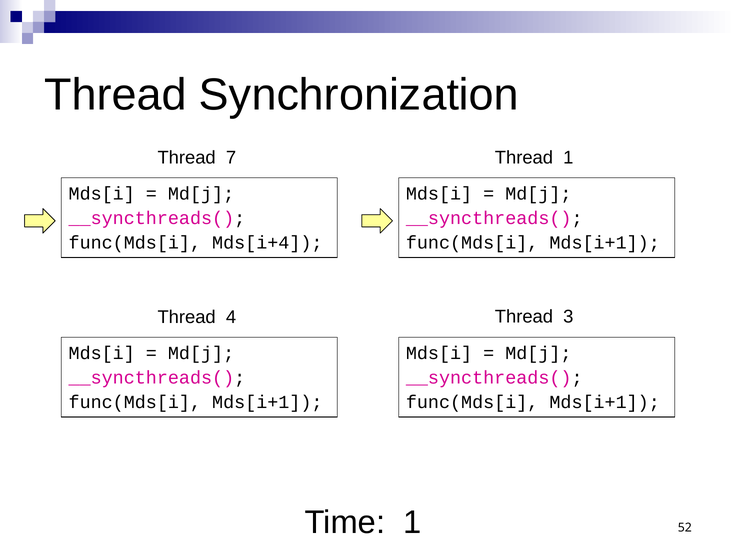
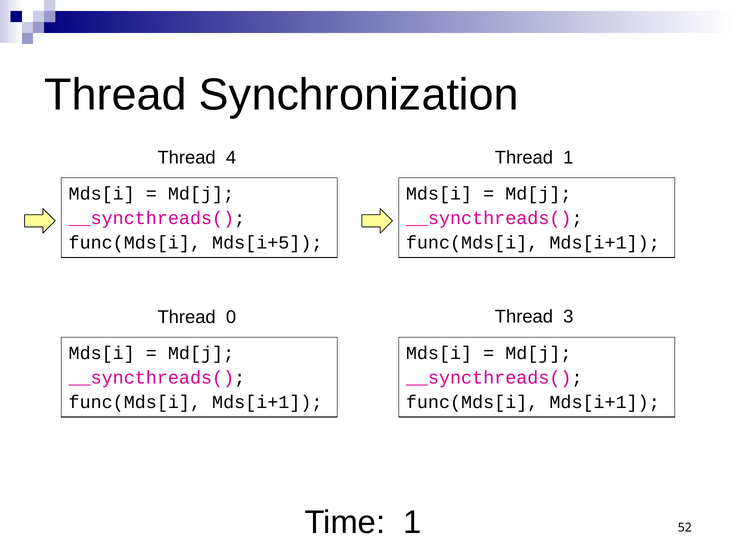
7: 7 -> 4 (231, 158)
Mds[i+4: Mds[i+4 -> Mds[i+5 (267, 243)
4: 4 -> 0 (231, 317)
